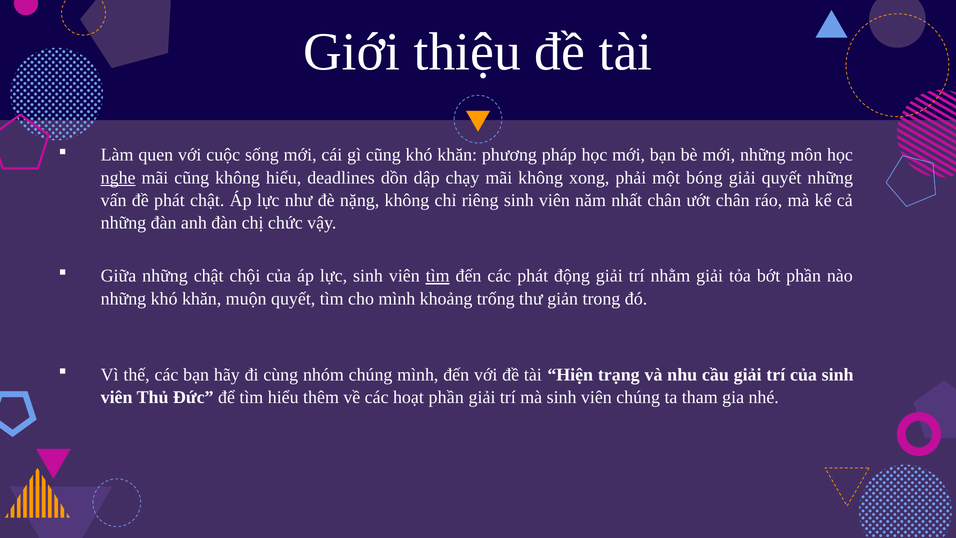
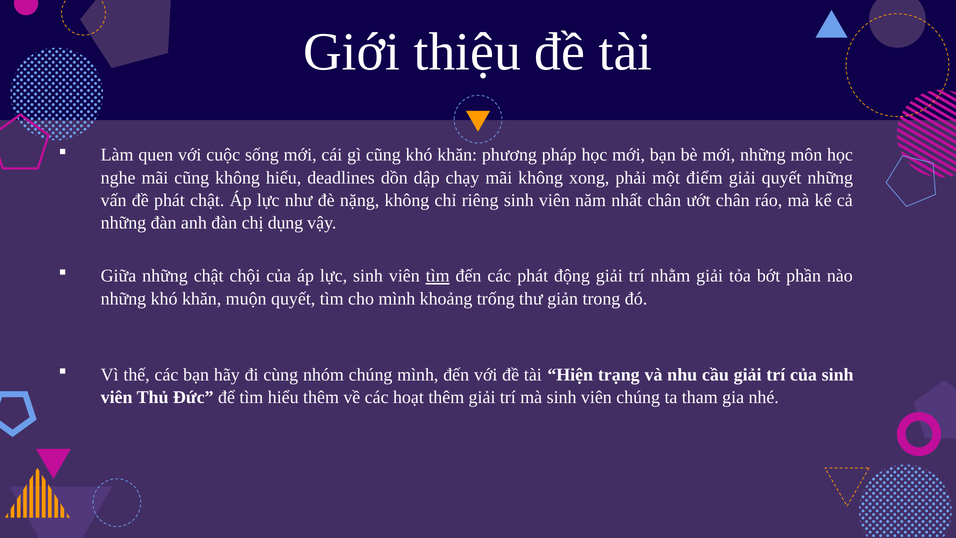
nghe underline: present -> none (118, 178)
bóng: bóng -> điểm (704, 178)
chức: chức -> dụng (285, 223)
hoạt phần: phần -> thêm (446, 397)
